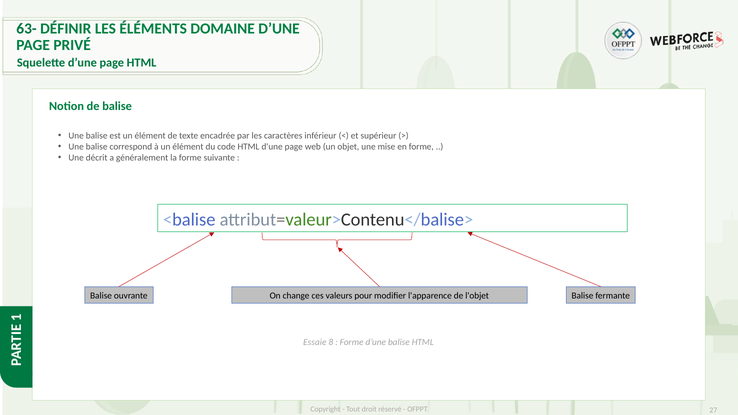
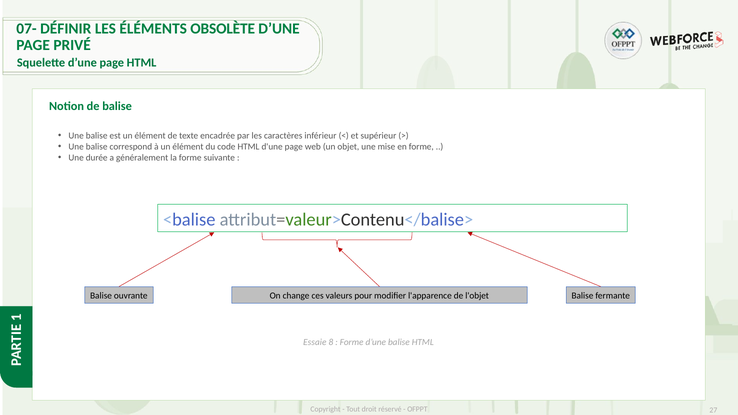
63-: 63- -> 07- (26, 29)
DOMAINE: DOMAINE -> OBSOLÈTE (223, 29)
décrit: décrit -> durée (97, 158)
